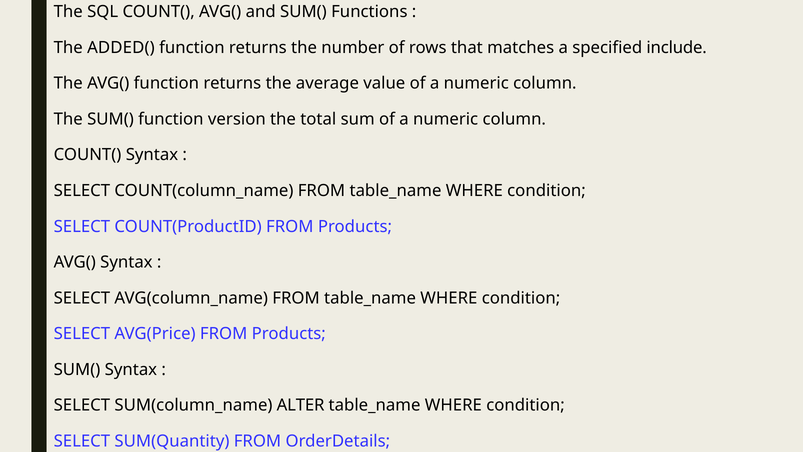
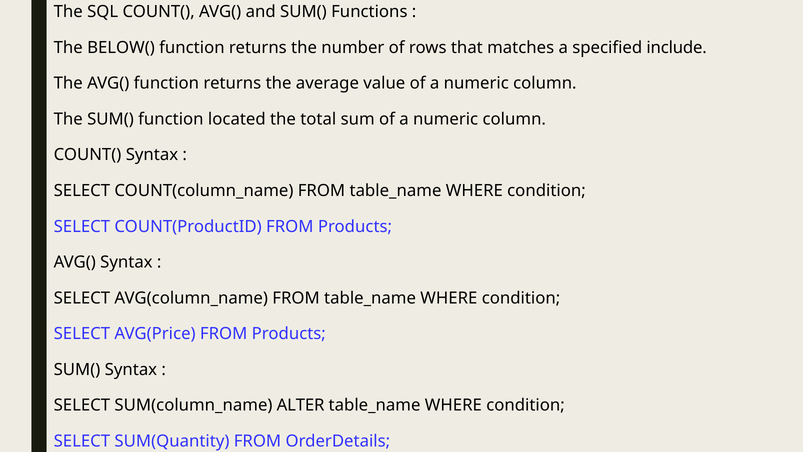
ADDED(: ADDED( -> BELOW( (121, 48)
version: version -> located (237, 119)
